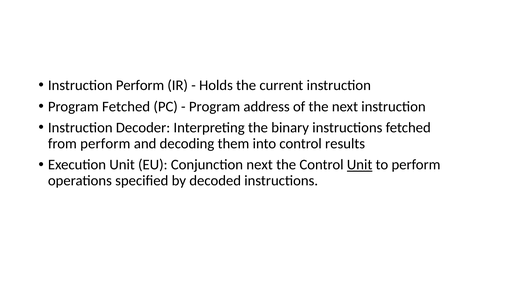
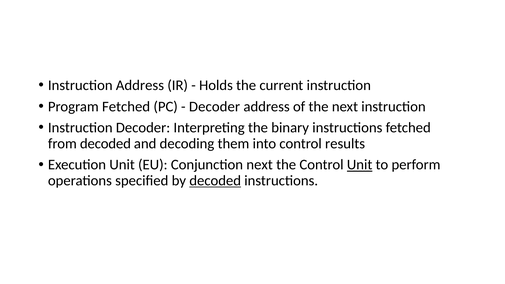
Instruction Perform: Perform -> Address (140, 85)
Program: Program -> Decoder (215, 107)
from perform: perform -> decoded (105, 144)
decoded underline: none -> present (215, 181)
